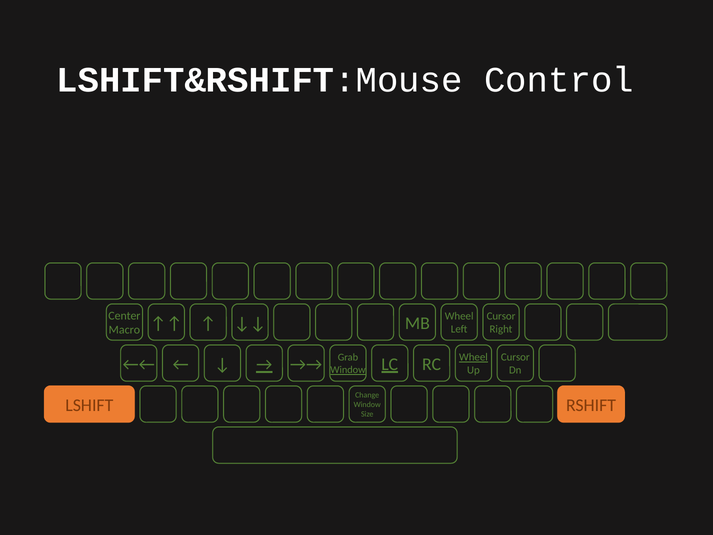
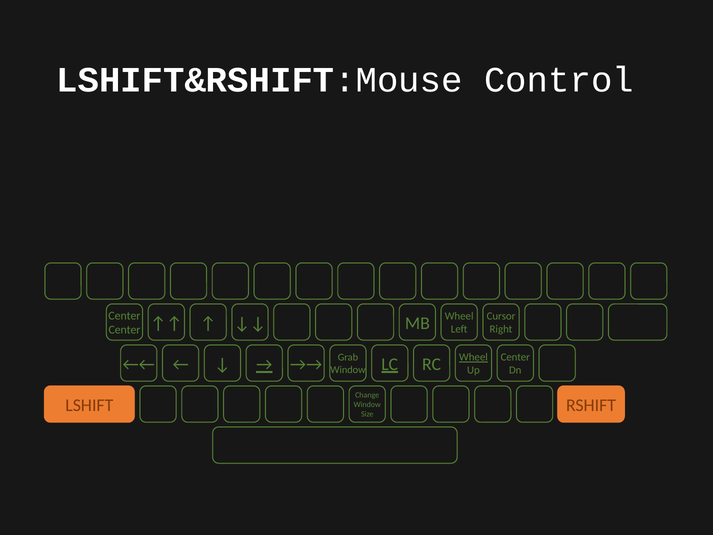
Macro: Macro -> Center (124, 330)
Cursor: Cursor -> Center (515, 357)
Window underline: present -> none (348, 370)
